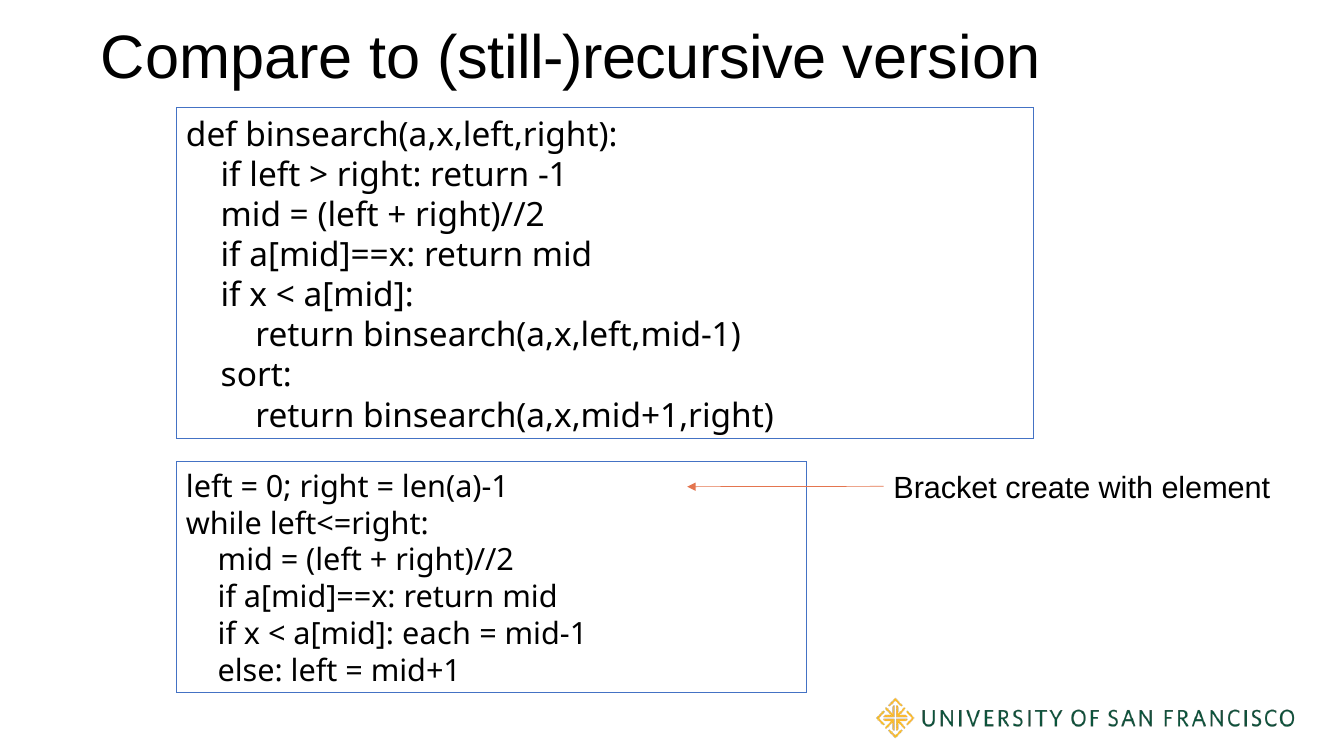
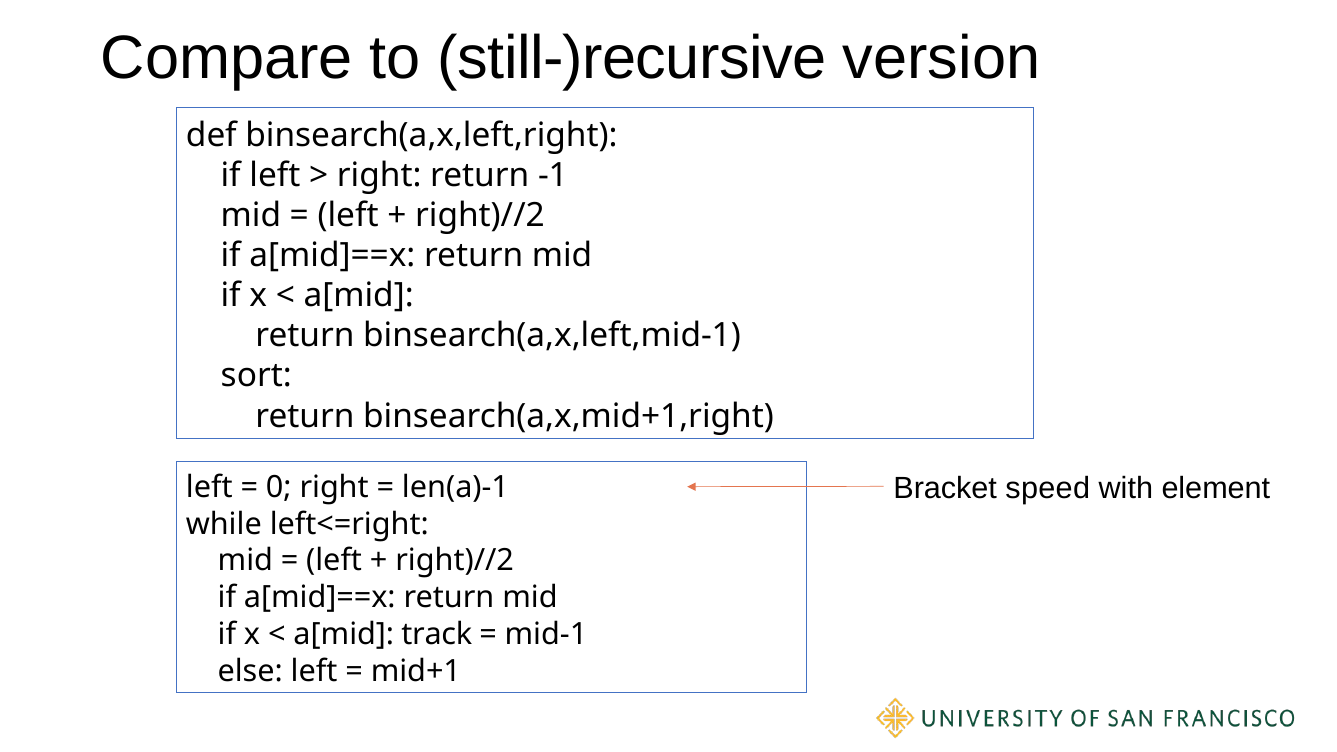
create: create -> speed (1048, 489)
each: each -> track (437, 634)
